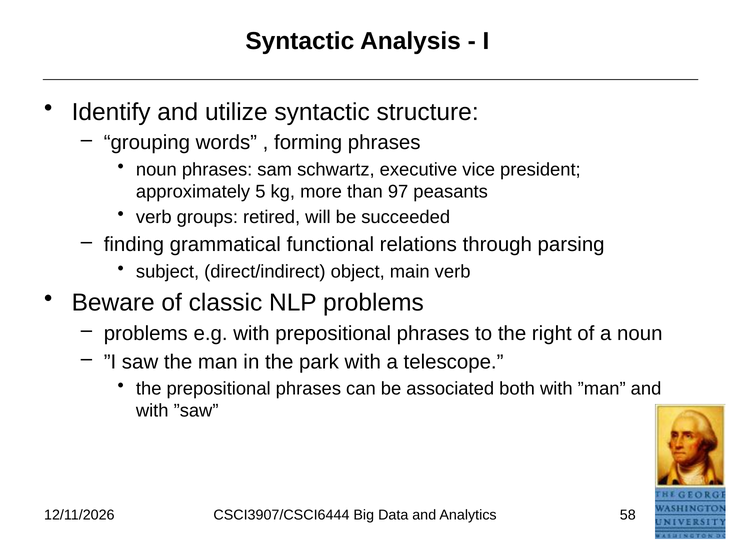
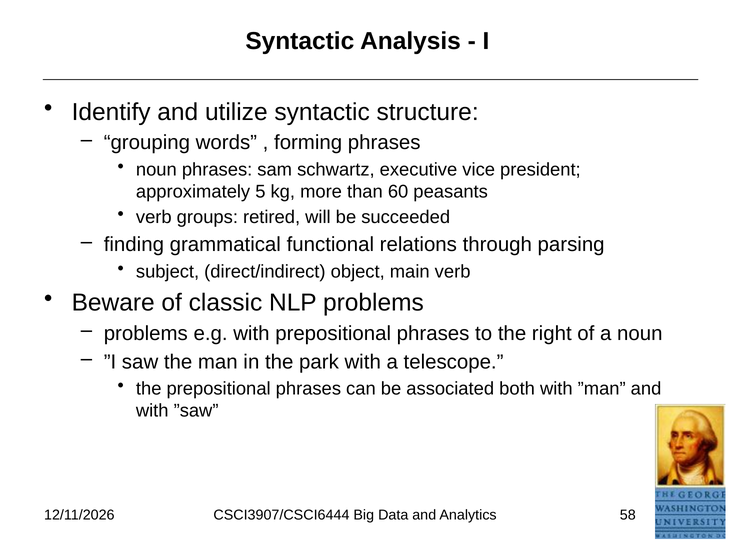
97: 97 -> 60 (398, 192)
